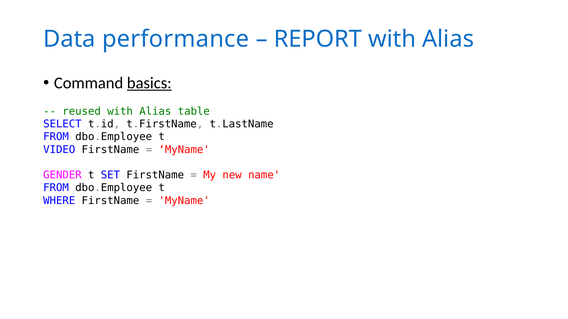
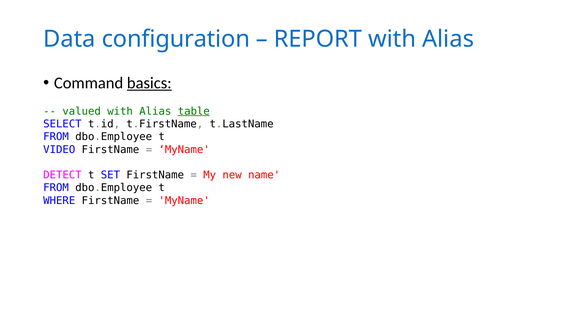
performance: performance -> configuration (176, 39)
reused: reused -> valued (82, 111)
table underline: none -> present (194, 111)
GENDER: GENDER -> DETECT (62, 175)
